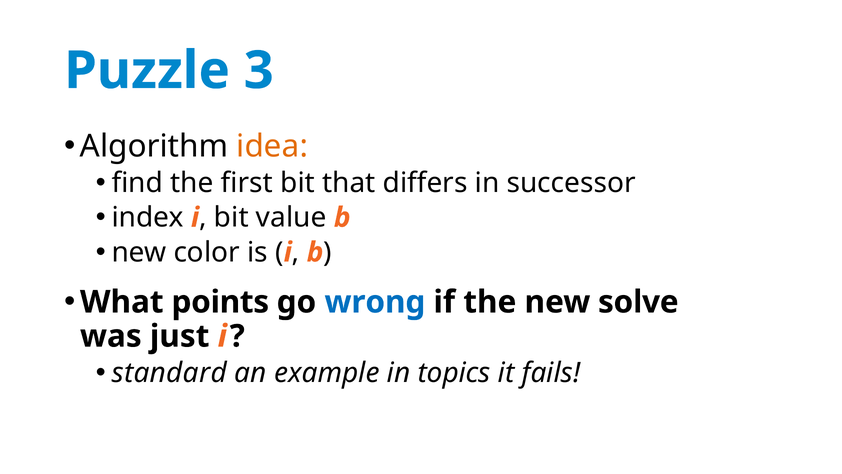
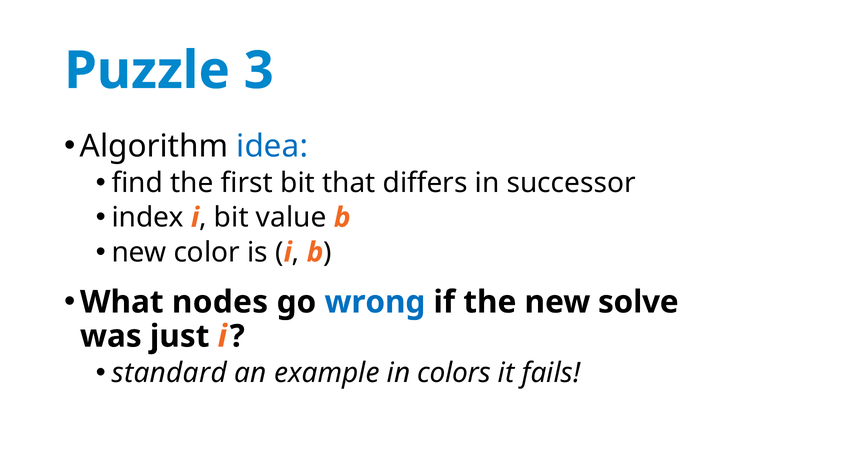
idea colour: orange -> blue (272, 146)
points: points -> nodes (220, 302)
topics: topics -> colors (454, 373)
